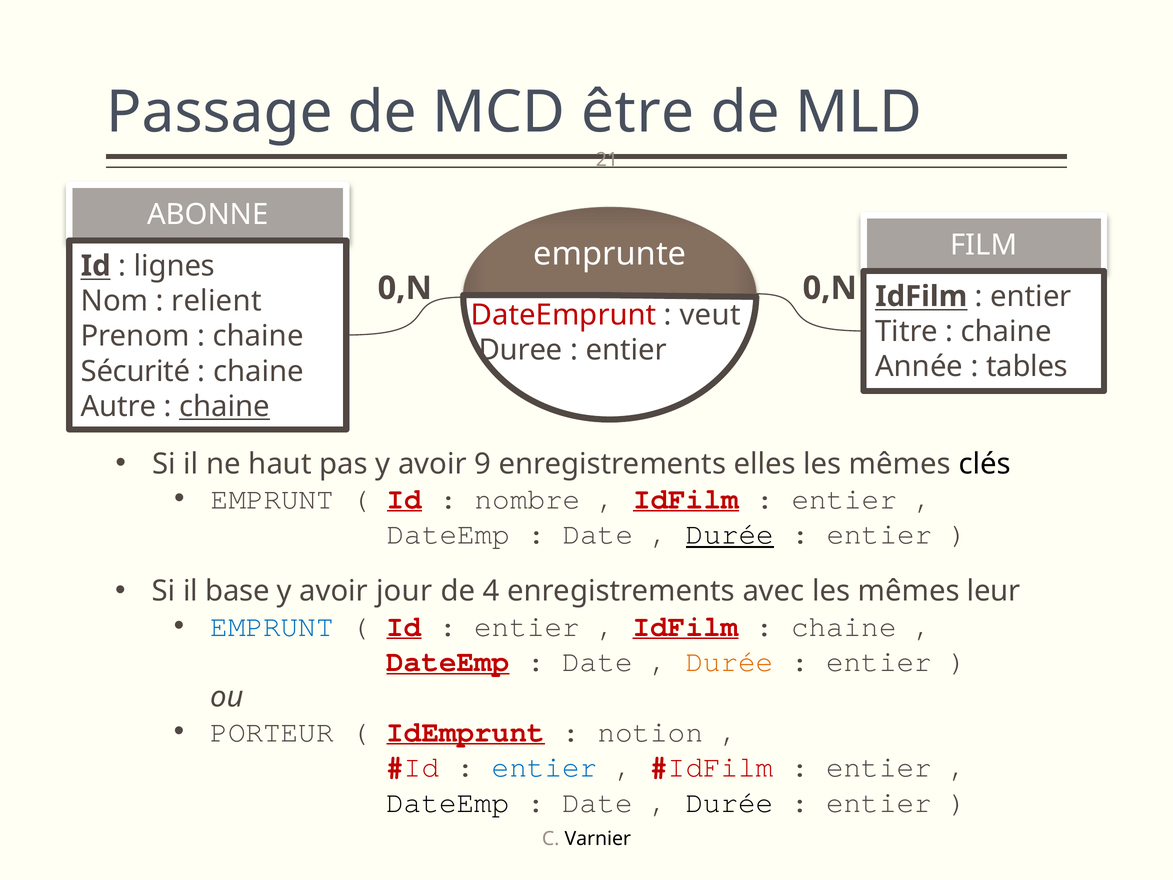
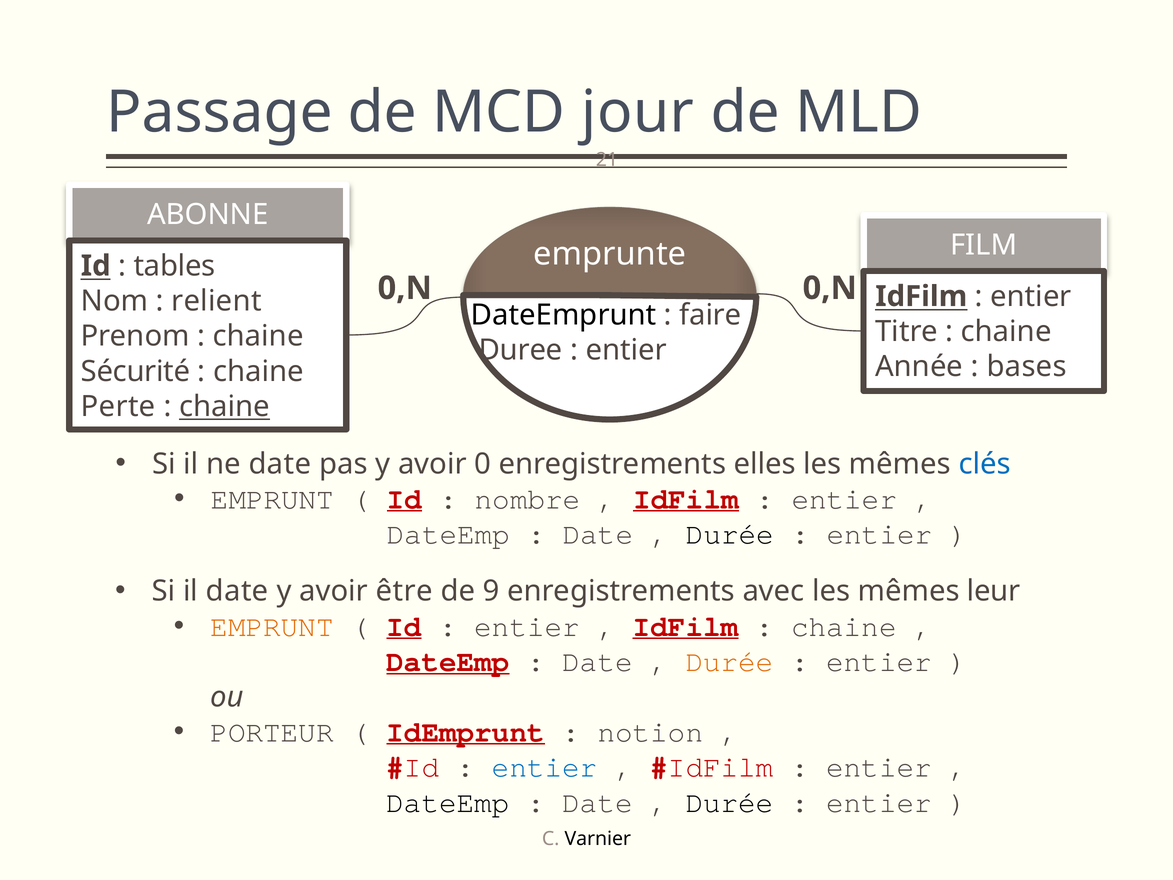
être: être -> jour (638, 113)
lignes: lignes -> tables (174, 266)
DateEmprunt colour: red -> black (564, 315)
veut: veut -> faire (710, 315)
tables: tables -> bases (1027, 367)
Autre: Autre -> Perte (118, 407)
ne haut: haut -> date (280, 464)
9: 9 -> 0 (483, 464)
clés colour: black -> blue (985, 464)
Durée underline: present -> none (730, 534)
il base: base -> date (237, 591)
jour: jour -> être (404, 591)
4: 4 -> 9 (491, 591)
EMPRUNT colour: blue -> orange (272, 626)
